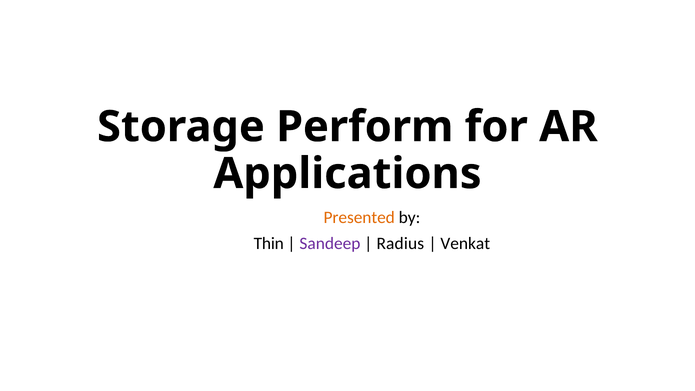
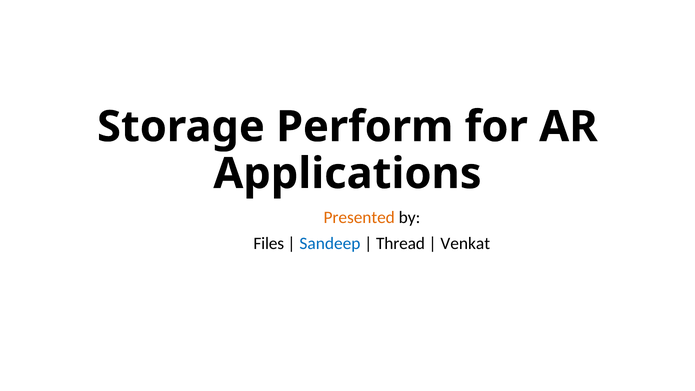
Thin: Thin -> Files (269, 243)
Sandeep colour: purple -> blue (330, 243)
Radius: Radius -> Thread (401, 243)
